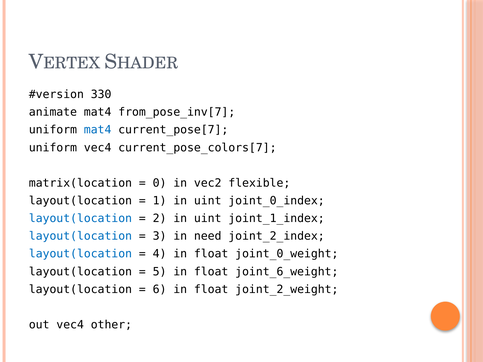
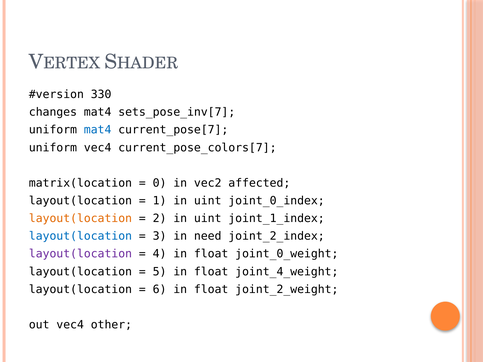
animate: animate -> changes (53, 112)
from_pose_inv[7: from_pose_inv[7 -> sets_pose_inv[7 (177, 112)
flexible: flexible -> affected (259, 183)
layout(location colour: blue -> orange (80, 219)
layout(location colour: blue -> purple (80, 254)
joint_6_weight: joint_6_weight -> joint_4_weight (287, 272)
